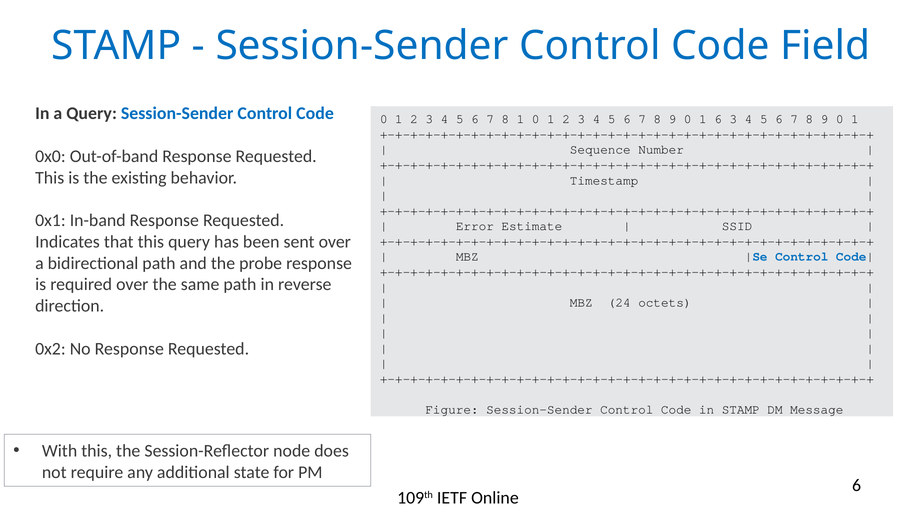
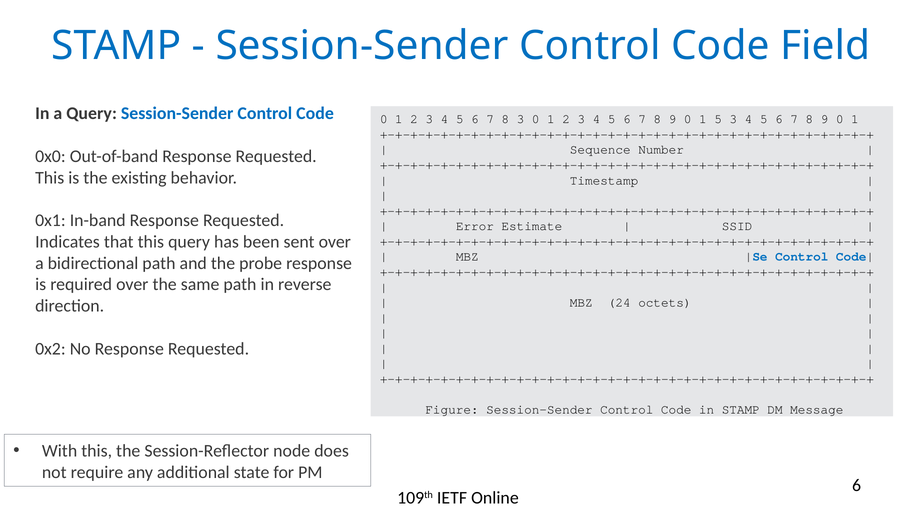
8 1: 1 -> 3 (520, 119)
1 6: 6 -> 5 (718, 119)
